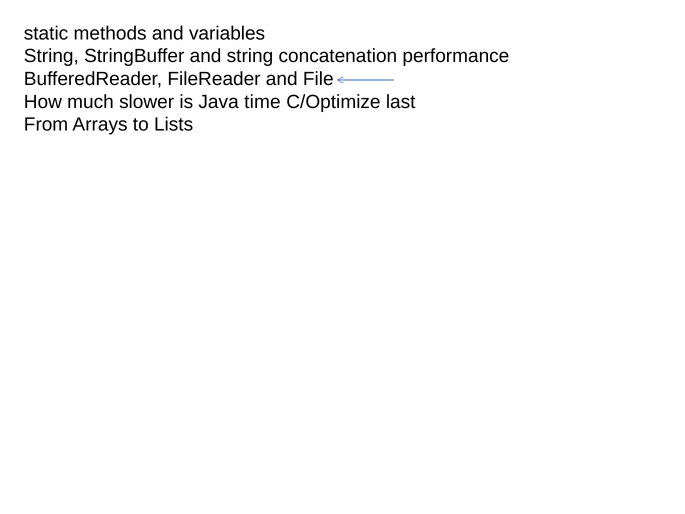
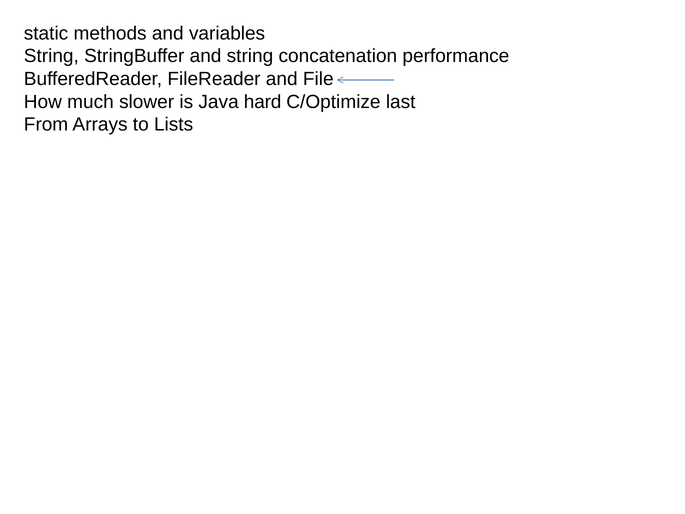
time: time -> hard (263, 102)
